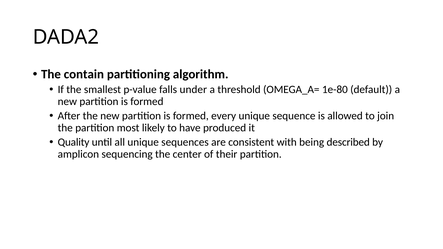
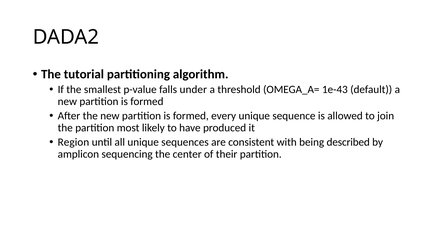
contain: contain -> tutorial (84, 74)
1e-80: 1e-80 -> 1e-43 (335, 90)
Quality: Quality -> Region (73, 142)
